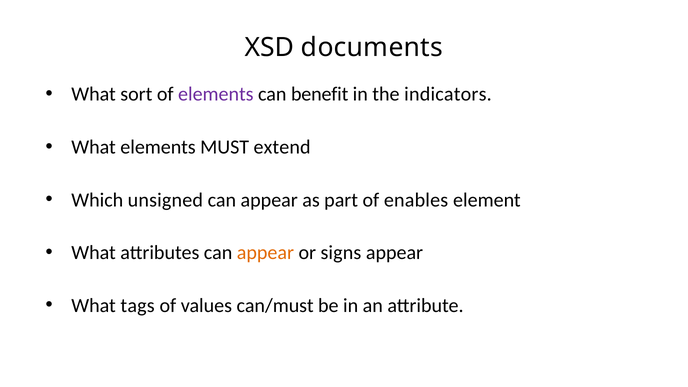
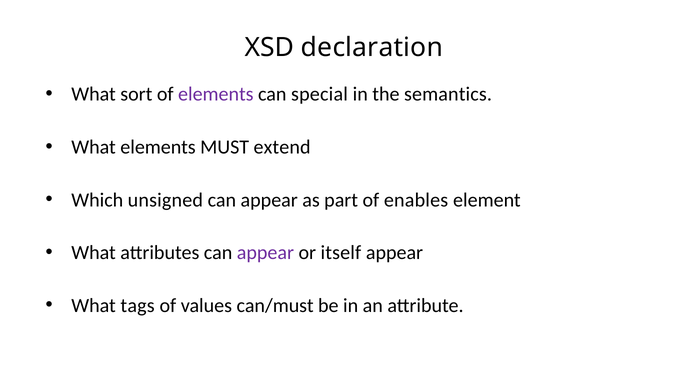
documents: documents -> declaration (372, 47)
benefit: benefit -> special (320, 94)
indicators: indicators -> semantics (448, 94)
appear colour: orange -> purple (265, 253)
signs: signs -> itself (341, 253)
